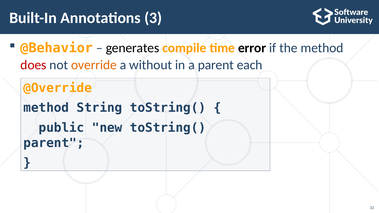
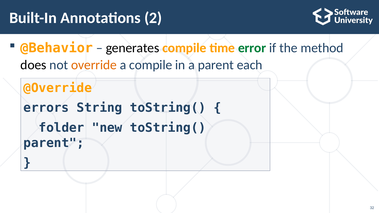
3: 3 -> 2 (153, 18)
error colour: black -> green (252, 48)
does colour: red -> black (33, 65)
a without: without -> compile (151, 65)
method: method -> errors (46, 108)
public: public -> folder (62, 128)
